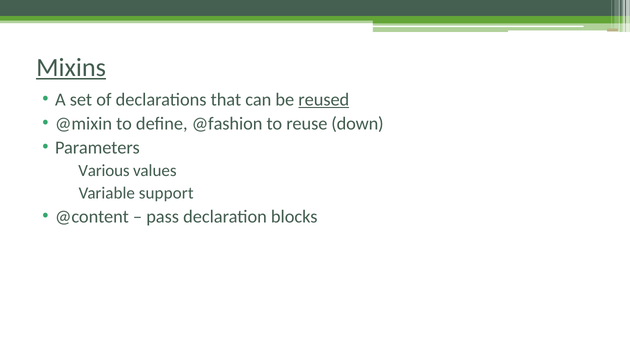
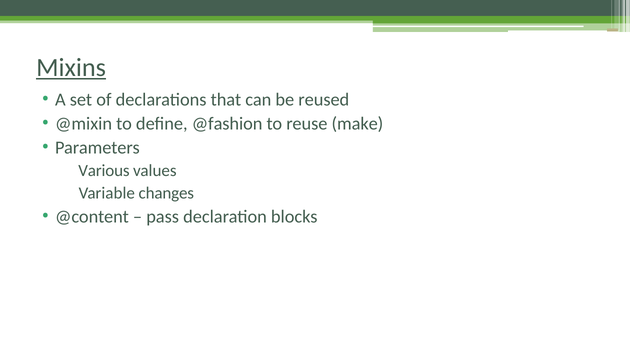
reused underline: present -> none (324, 100)
down: down -> make (357, 124)
support: support -> changes (166, 193)
